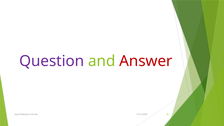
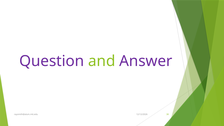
Answer colour: red -> purple (146, 61)
